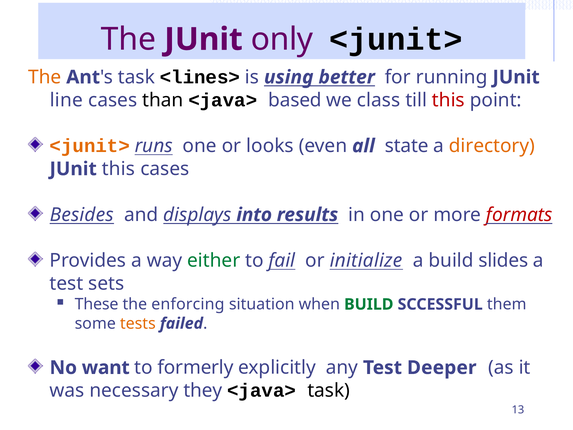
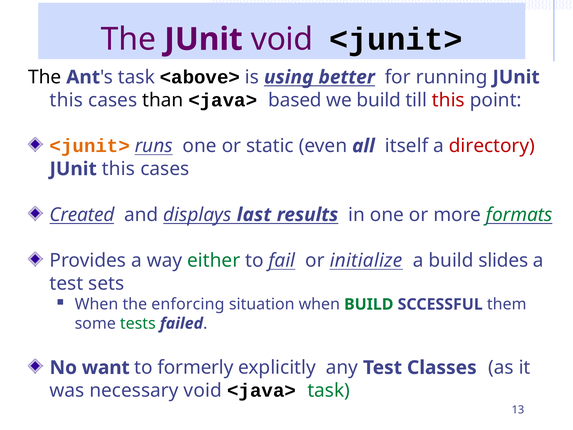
only: only -> void (282, 39)
The colour: orange -> black (45, 77)
<lines>: <lines> -> <above> (200, 77)
line: line -> this (66, 100)
we class: class -> build (379, 100)
looks: looks -> static (270, 146)
state: state -> itself (407, 146)
directory colour: orange -> red (492, 146)
Besides: Besides -> Created (82, 215)
into: into -> last (254, 215)
formats colour: red -> green (519, 215)
These: These -> When (96, 304)
tests colour: orange -> green (138, 323)
Deeper: Deeper -> Classes (442, 367)
necessary they: they -> void (203, 390)
task colour: black -> green (329, 390)
